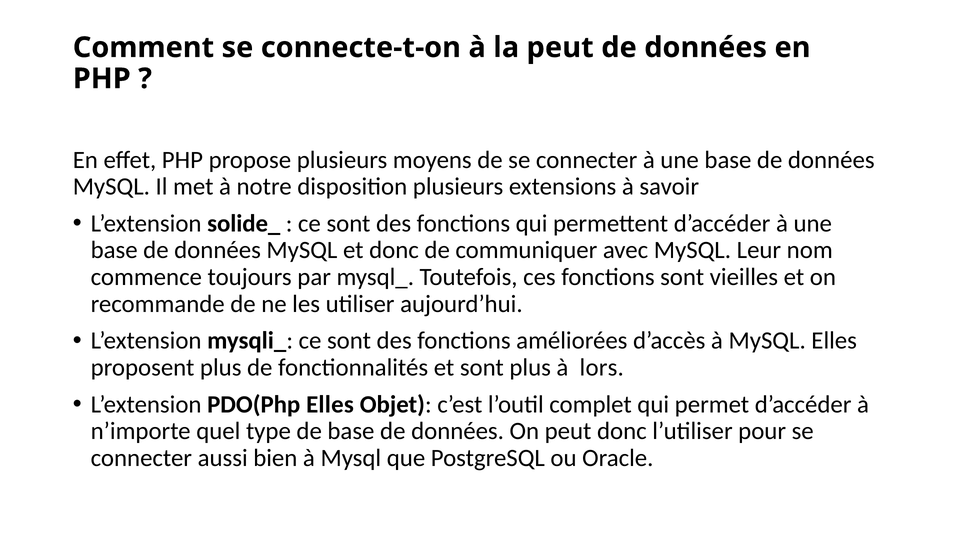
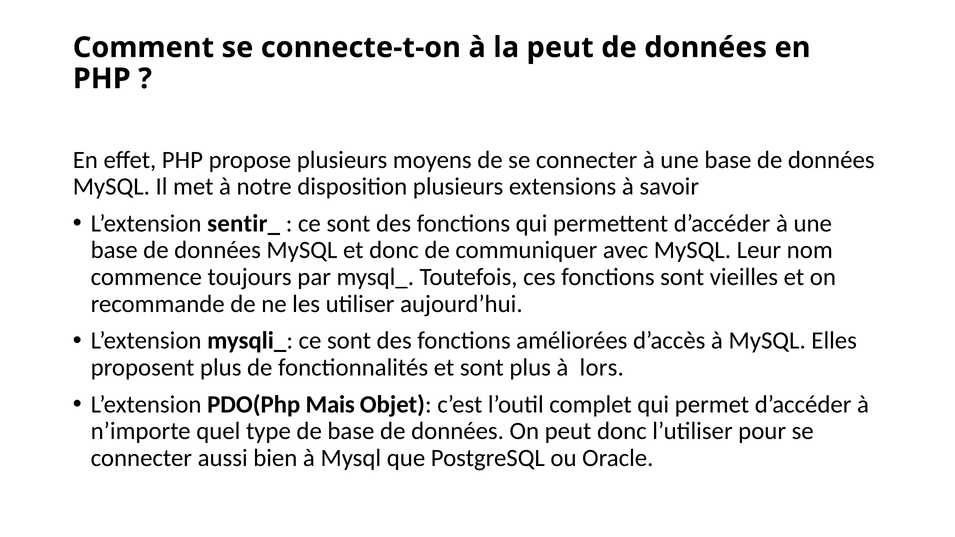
solide_: solide_ -> sentir_ (244, 223)
PDO(Php Elles: Elles -> Mais (330, 404)
